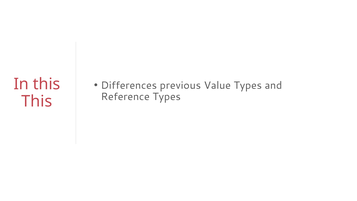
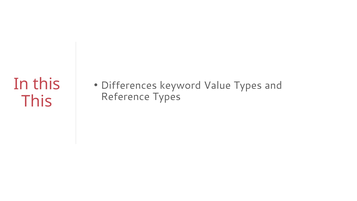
previous: previous -> keyword (180, 85)
